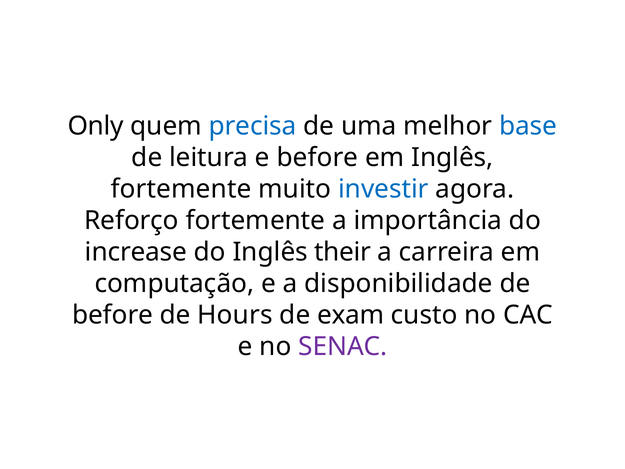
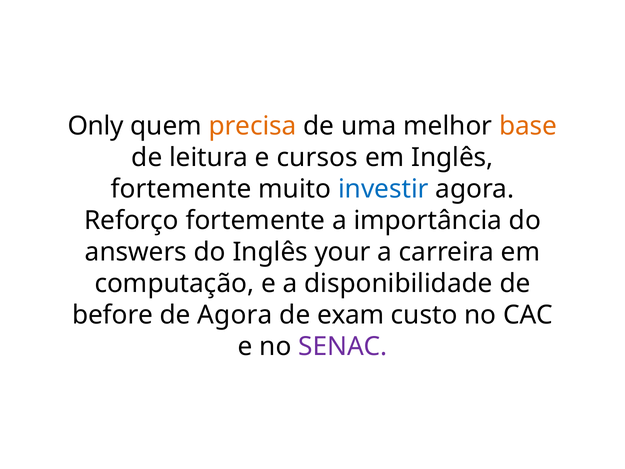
precisa colour: blue -> orange (253, 126)
base colour: blue -> orange (528, 126)
e before: before -> cursos (317, 157)
increase: increase -> answers (136, 252)
their: their -> your (343, 252)
de Hours: Hours -> Agora (235, 315)
